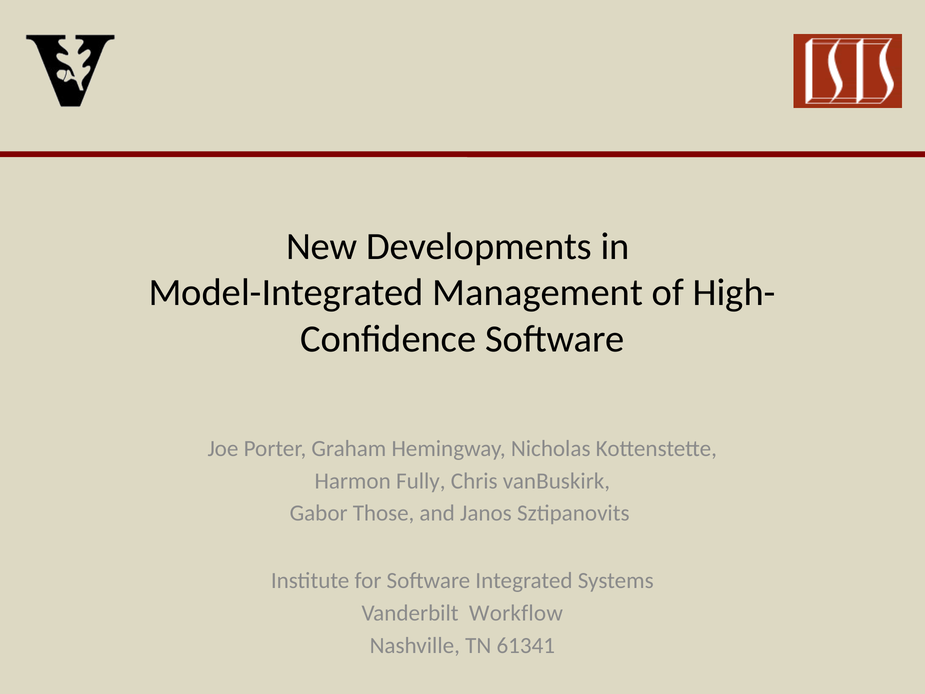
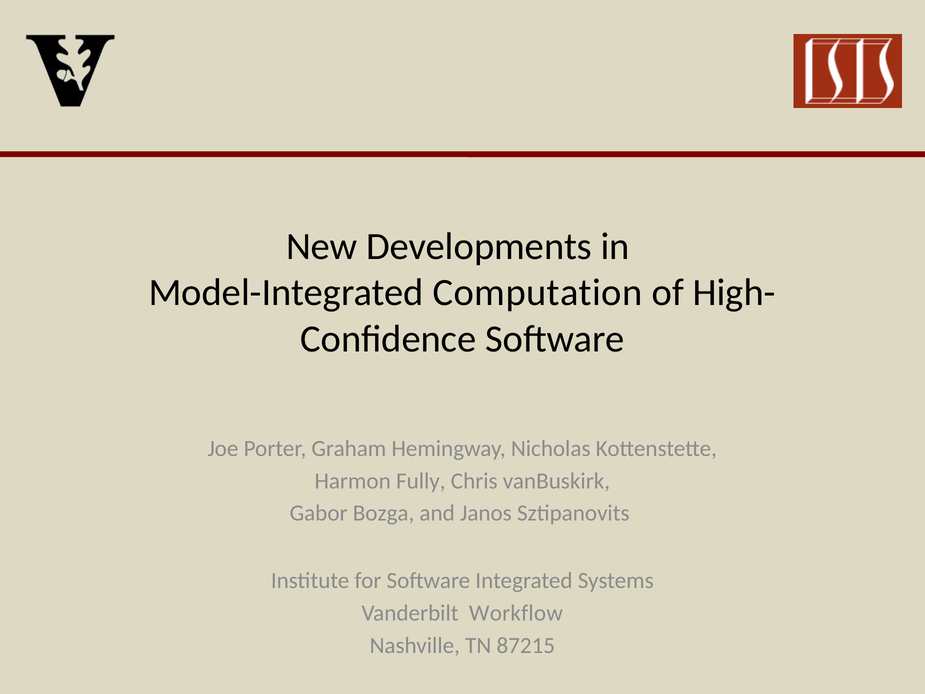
Management: Management -> Computation (538, 293)
Those: Those -> Bozga (384, 513)
61341: 61341 -> 87215 (526, 645)
